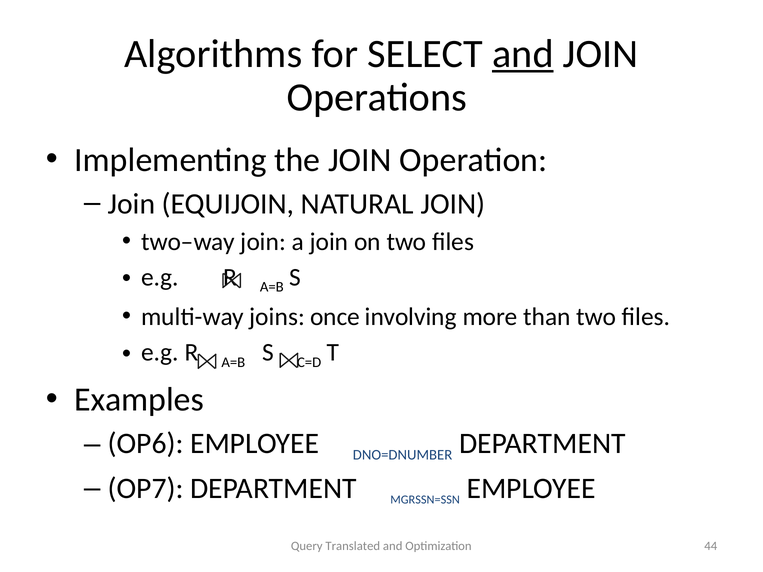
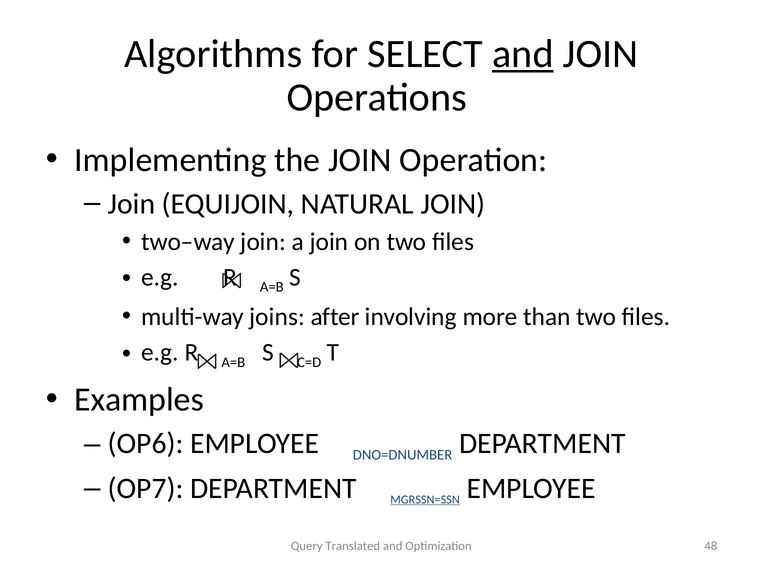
once: once -> after (335, 317)
MGRSSN=SSN underline: none -> present (425, 500)
44: 44 -> 48 (711, 546)
